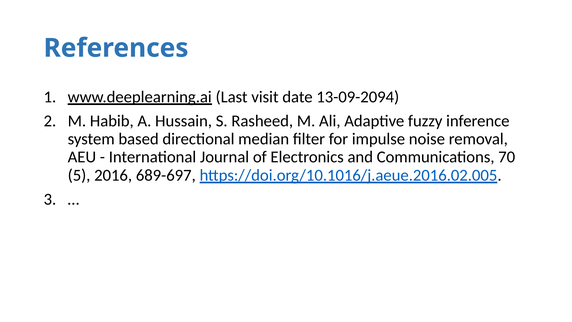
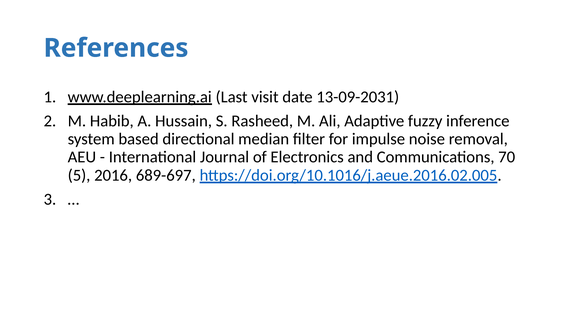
13-09-2094: 13-09-2094 -> 13-09-2031 (358, 97)
